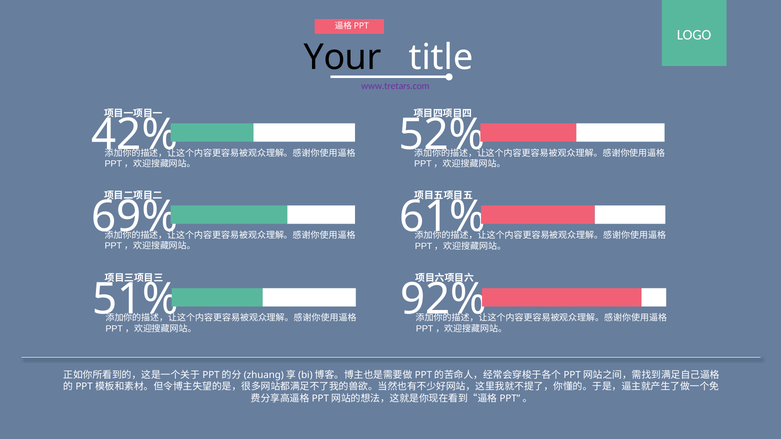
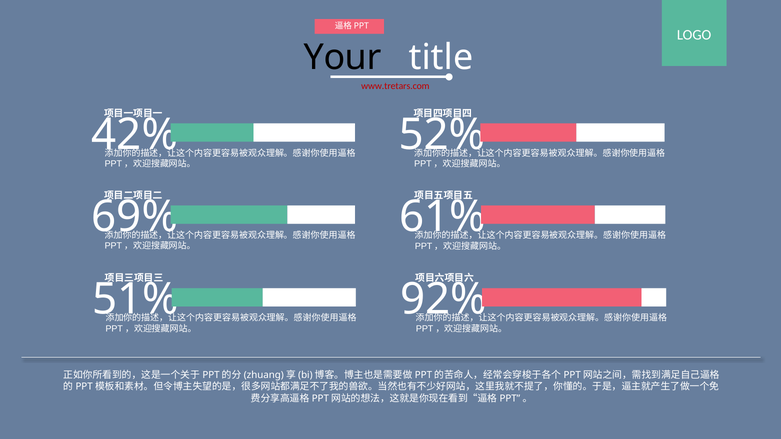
www.tretars.com colour: purple -> red (395, 86)
